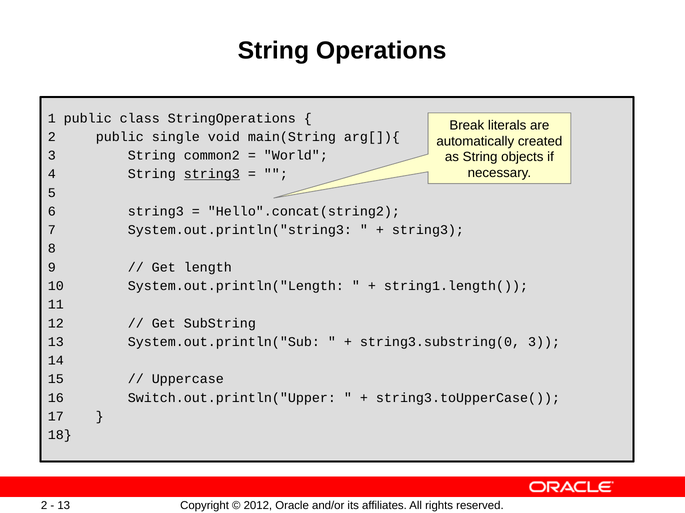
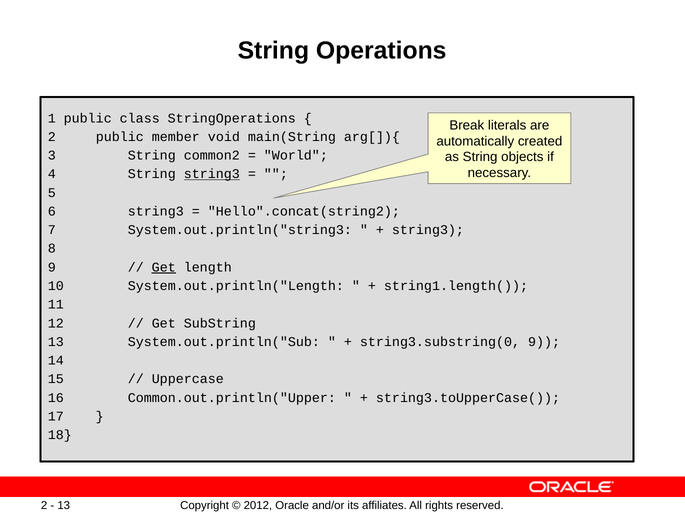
single: single -> member (176, 137)
Get underline: none -> present (164, 268)
string3.substring(0 3: 3 -> 9 (544, 342)
Switch.out.println("Upper: Switch.out.println("Upper -> Common.out.println("Upper (232, 398)
